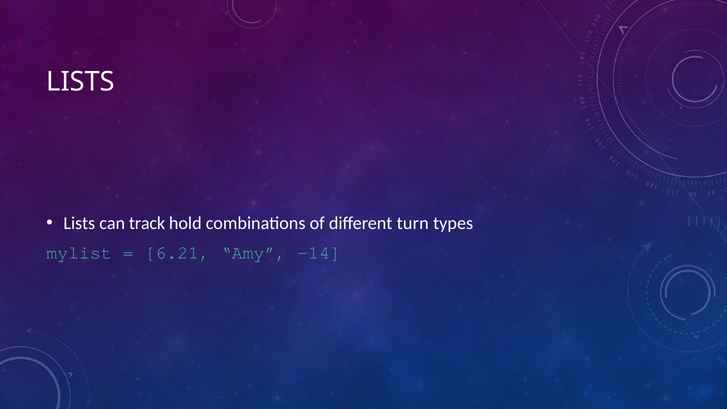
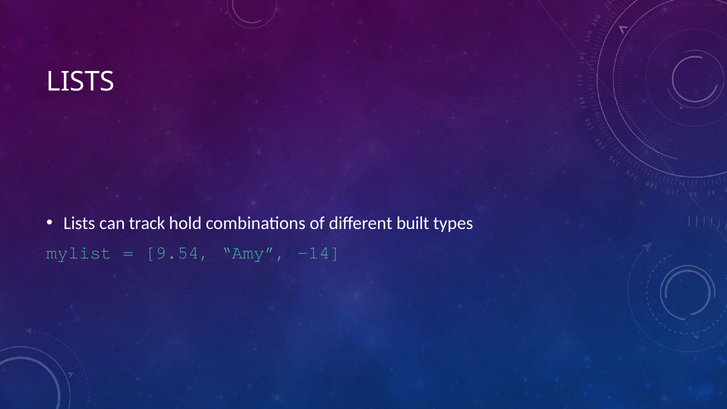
turn: turn -> built (413, 223)
6.21: 6.21 -> 9.54 (177, 252)
